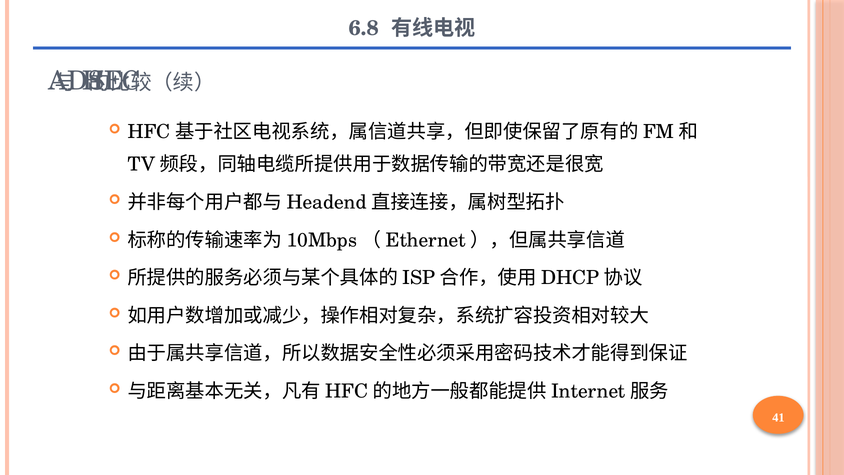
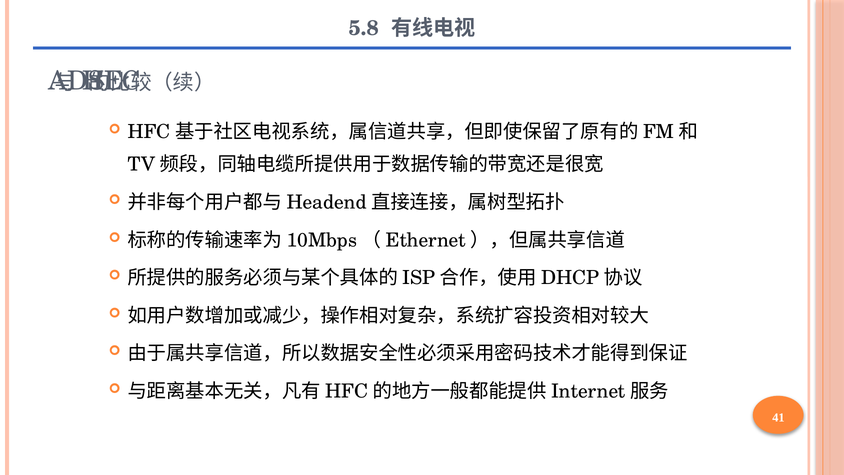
6.8: 6.8 -> 5.8 (364, 28)
